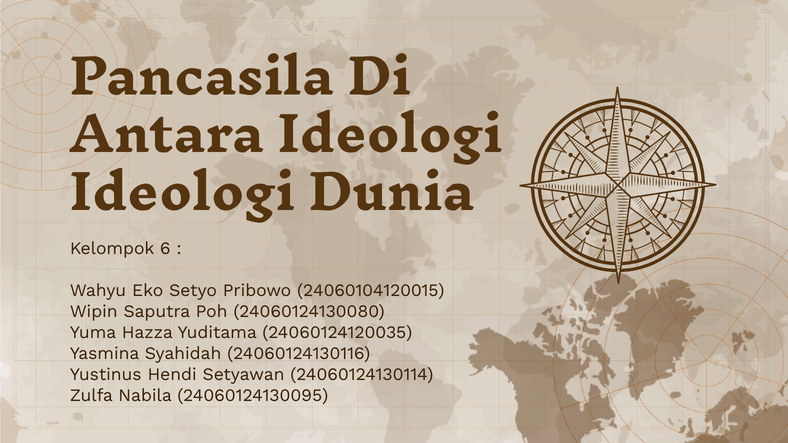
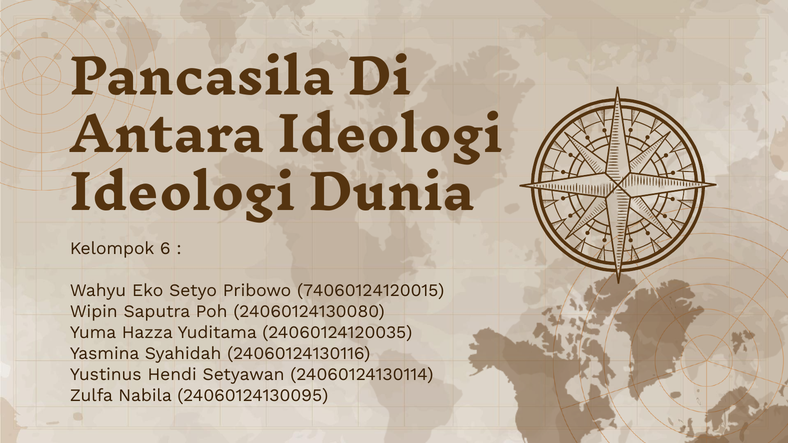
24060104120015: 24060104120015 -> 74060124120015 (371, 291)
